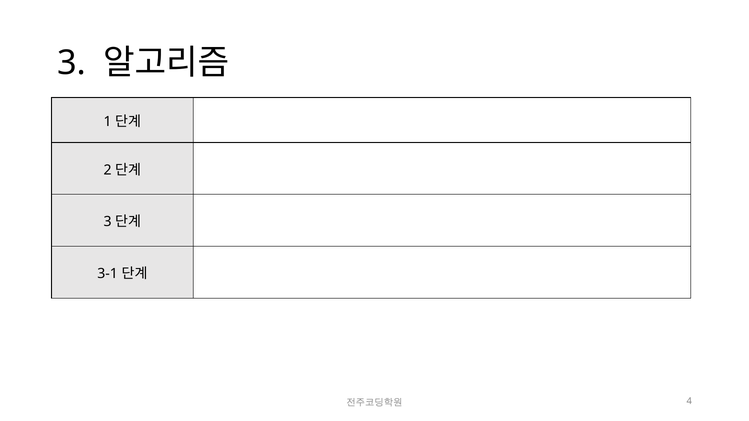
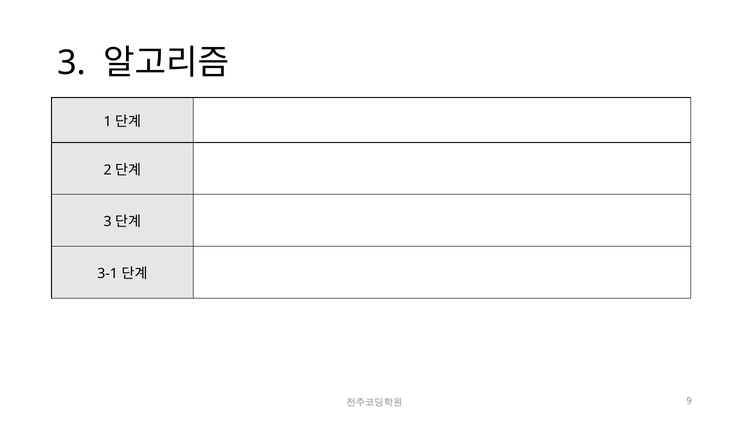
4: 4 -> 9 (689, 402)
